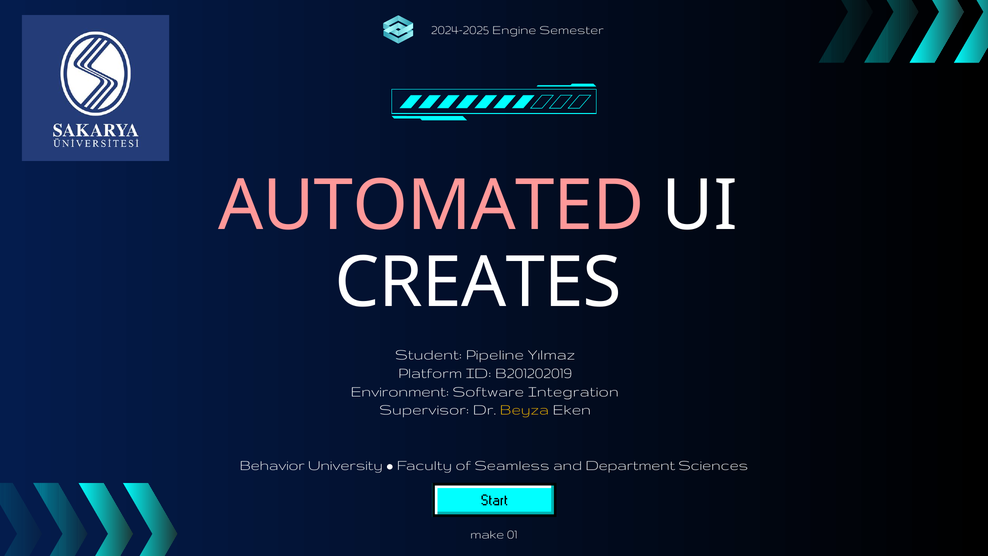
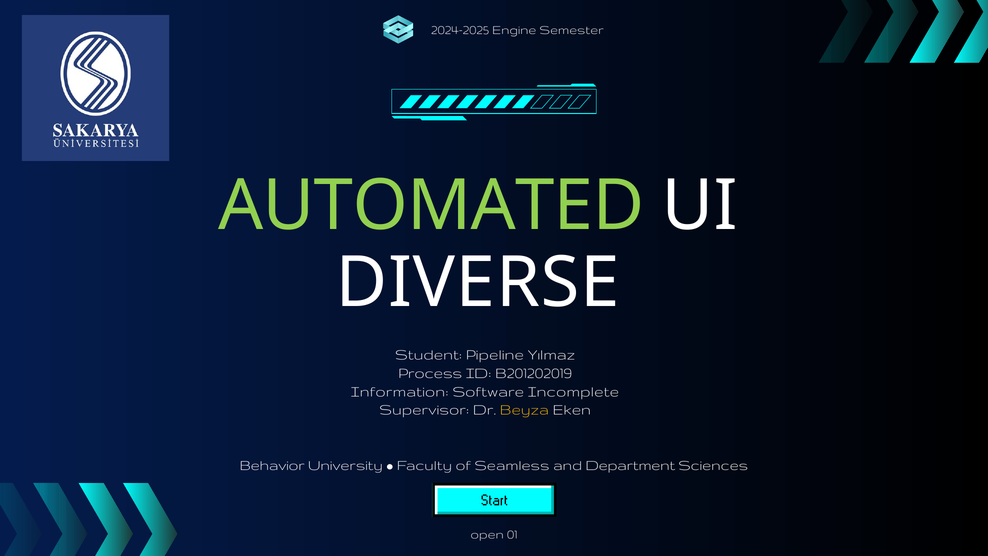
AUTOMATED colour: pink -> light green (431, 206)
CREATES: CREATES -> DIVERSE (478, 283)
Platform: Platform -> Process (430, 372)
Environment: Environment -> Information (400, 391)
Integration: Integration -> Incomplete (573, 391)
make: make -> open (487, 534)
